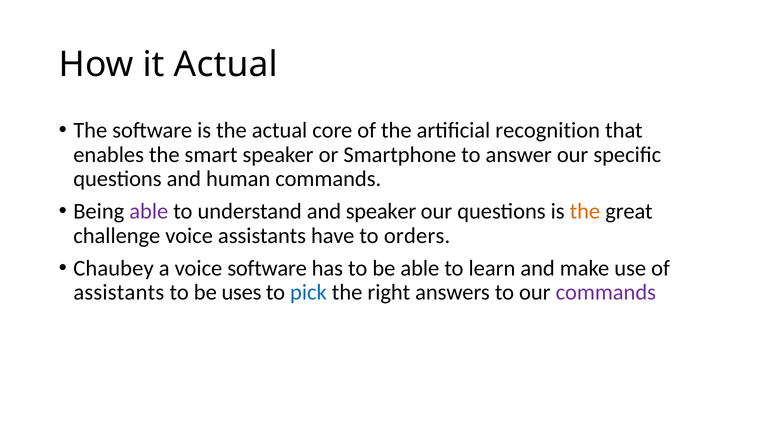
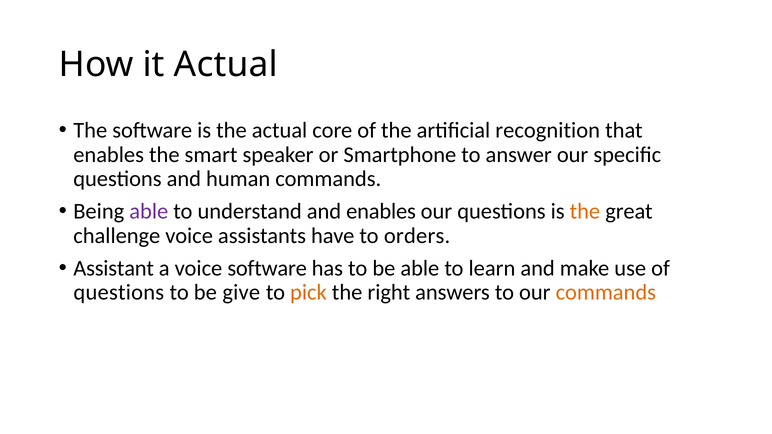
and speaker: speaker -> enables (381, 212)
Chaubey: Chaubey -> Assistant (114, 268)
assistants: assistants -> questions (119, 293)
uses: uses -> give (241, 293)
pick colour: blue -> orange (308, 293)
commands colour: purple -> orange (606, 293)
